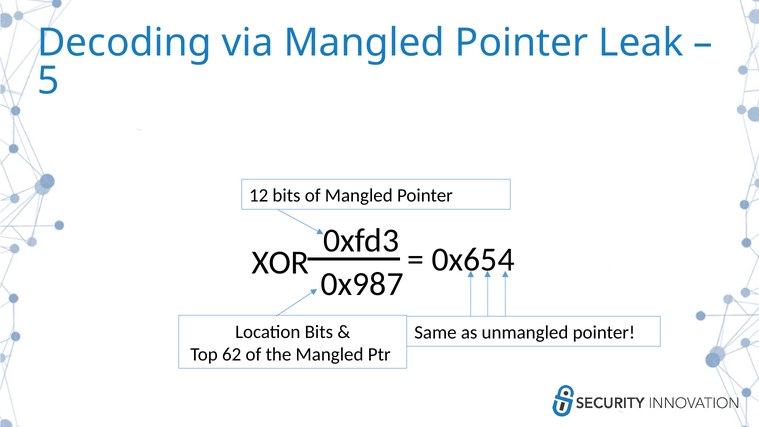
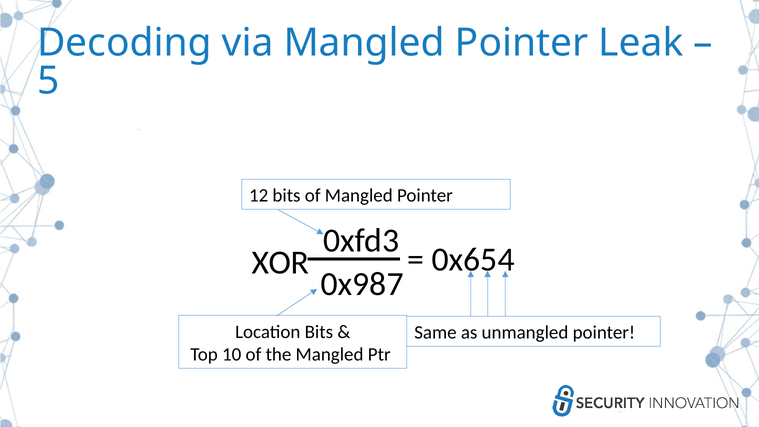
62: 62 -> 10 (232, 355)
